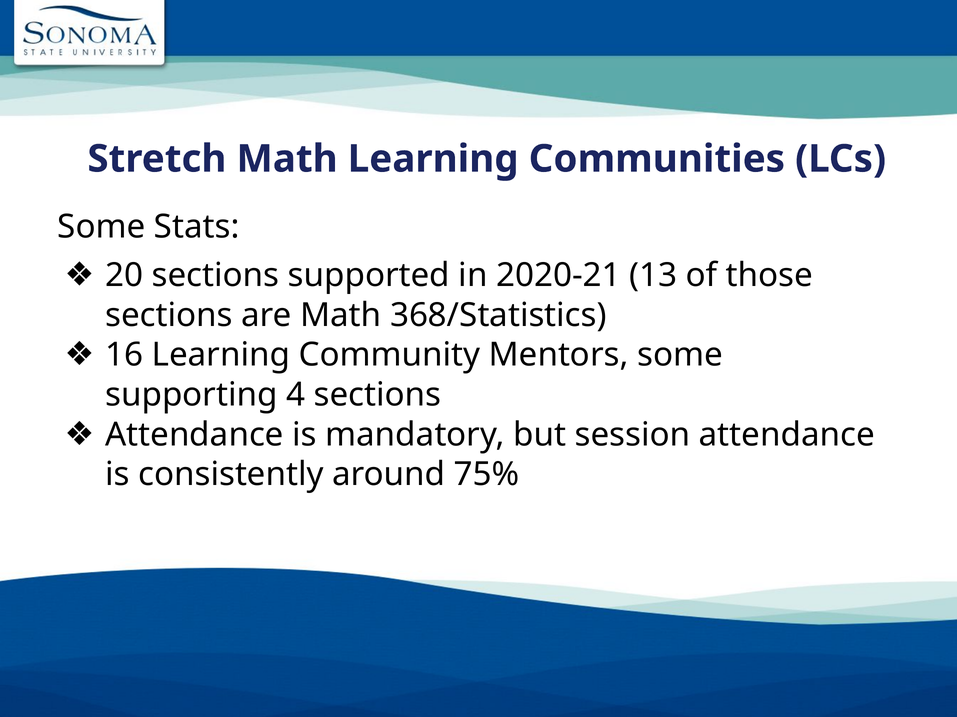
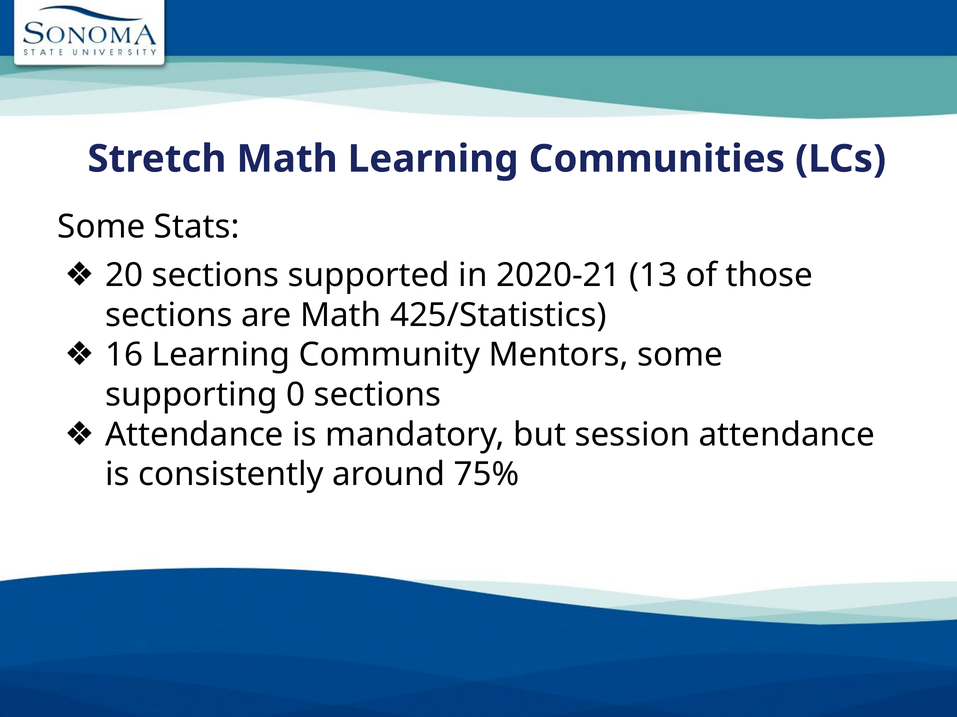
368/Statistics: 368/Statistics -> 425/Statistics (498, 315)
4: 4 -> 0 (296, 395)
